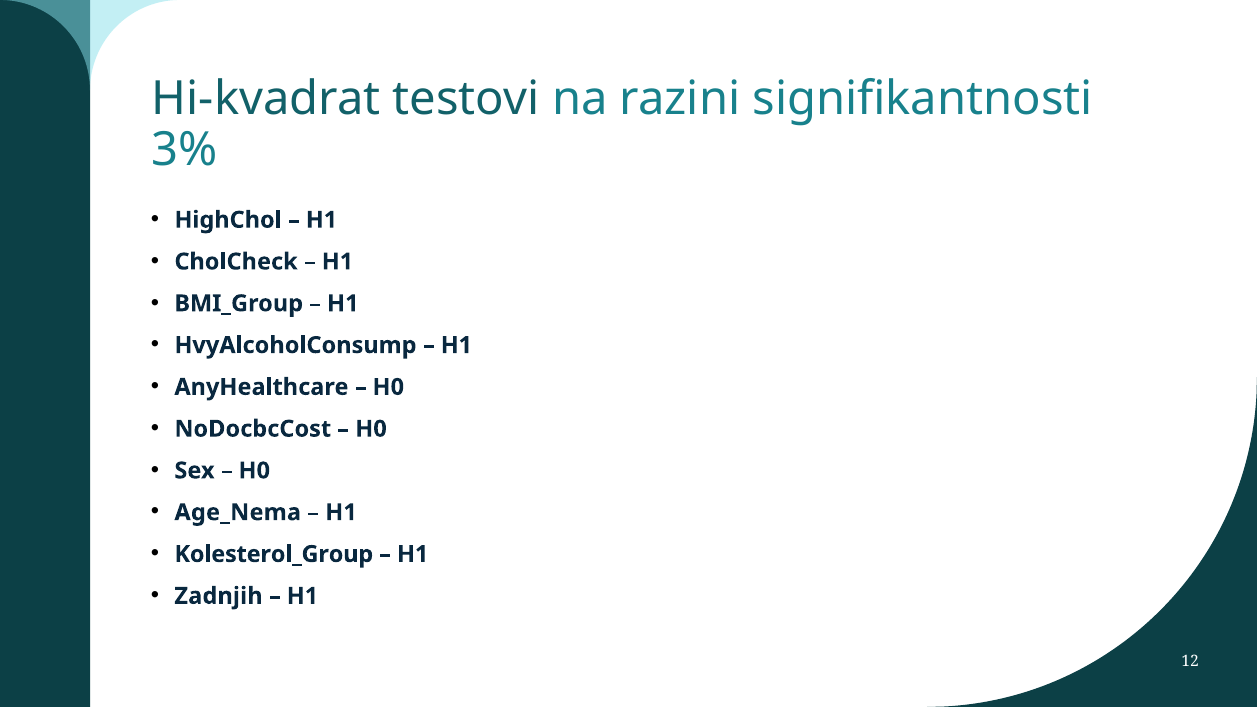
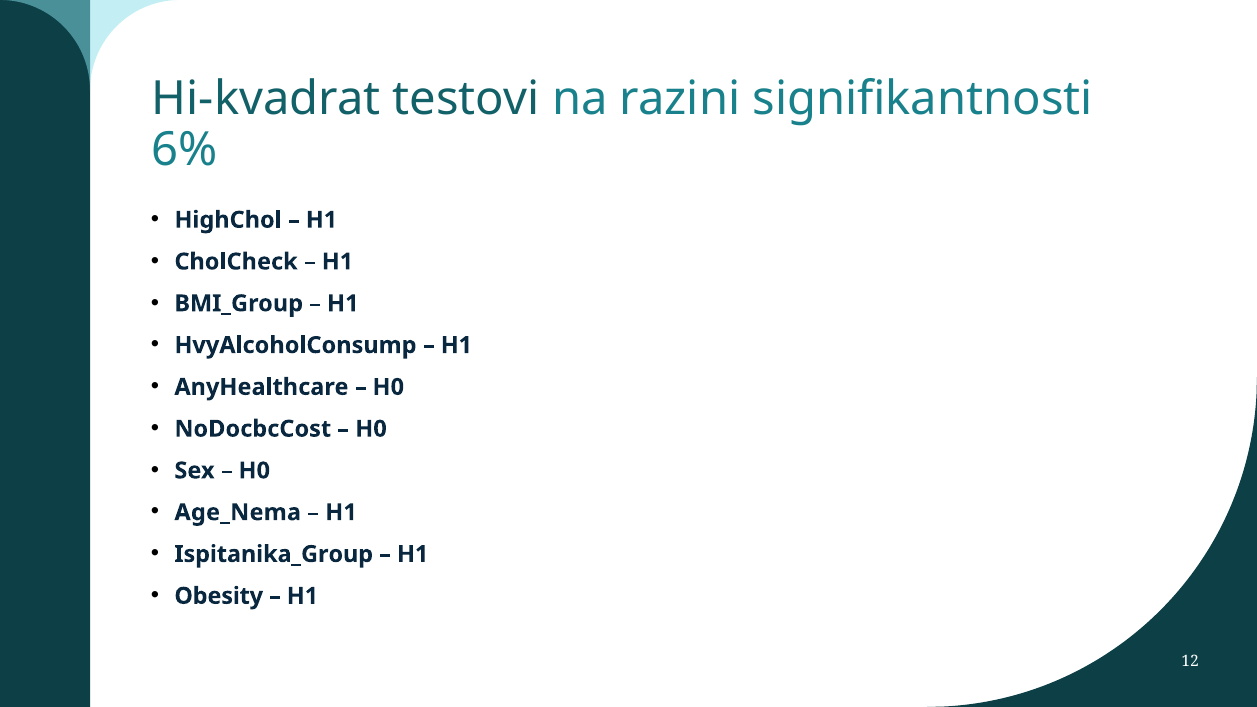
3%: 3% -> 6% (185, 149)
Kolesterol_Group: Kolesterol_Group -> Ispitanika_Group (274, 554)
Zadnjih: Zadnjih -> Obesity (219, 596)
